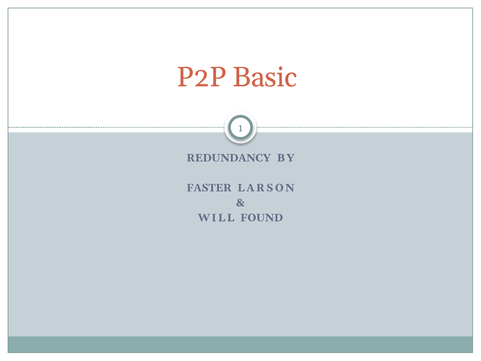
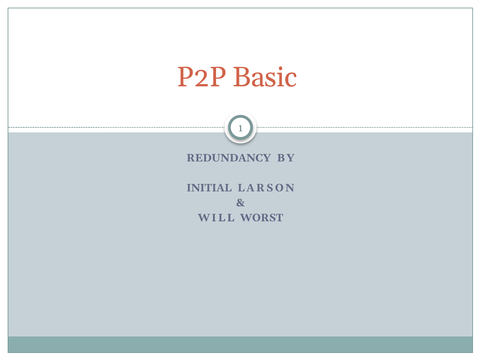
FASTER: FASTER -> INITIAL (209, 188)
FOUND: FOUND -> WORST (262, 218)
